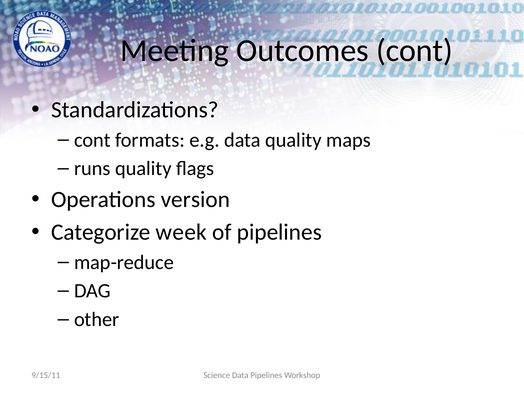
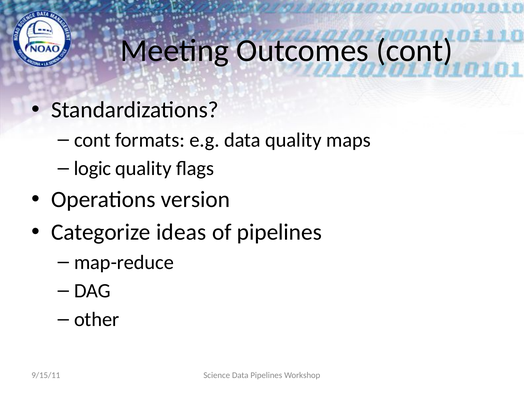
runs: runs -> logic (92, 169)
week: week -> ideas (181, 232)
